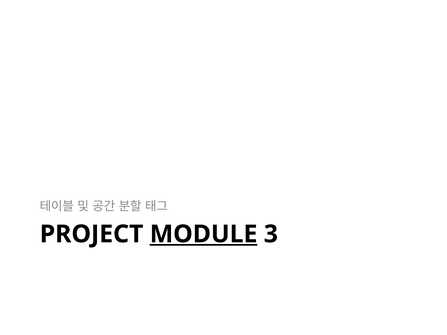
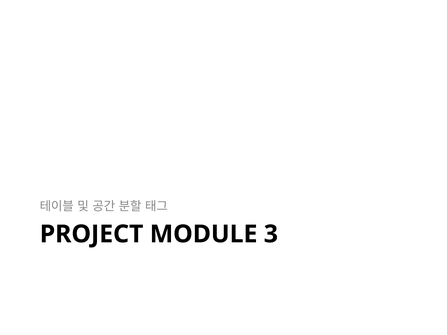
MODULE underline: present -> none (204, 234)
